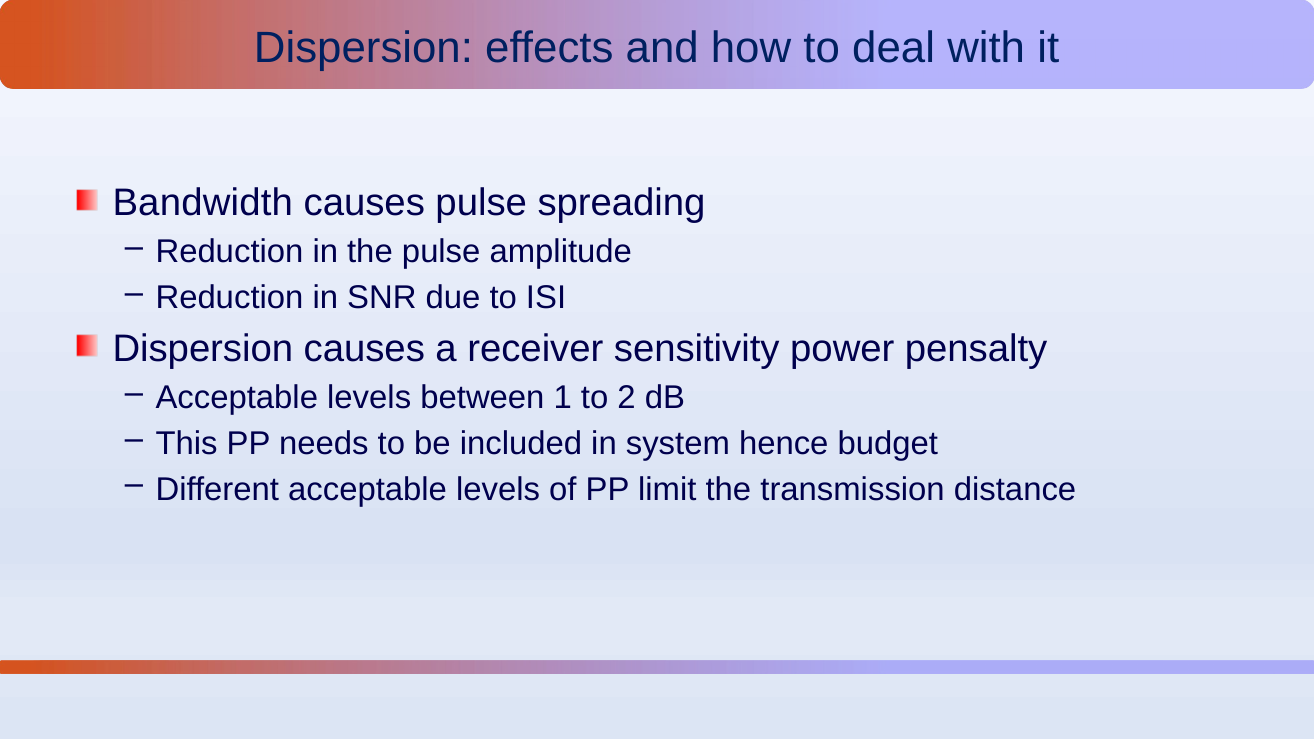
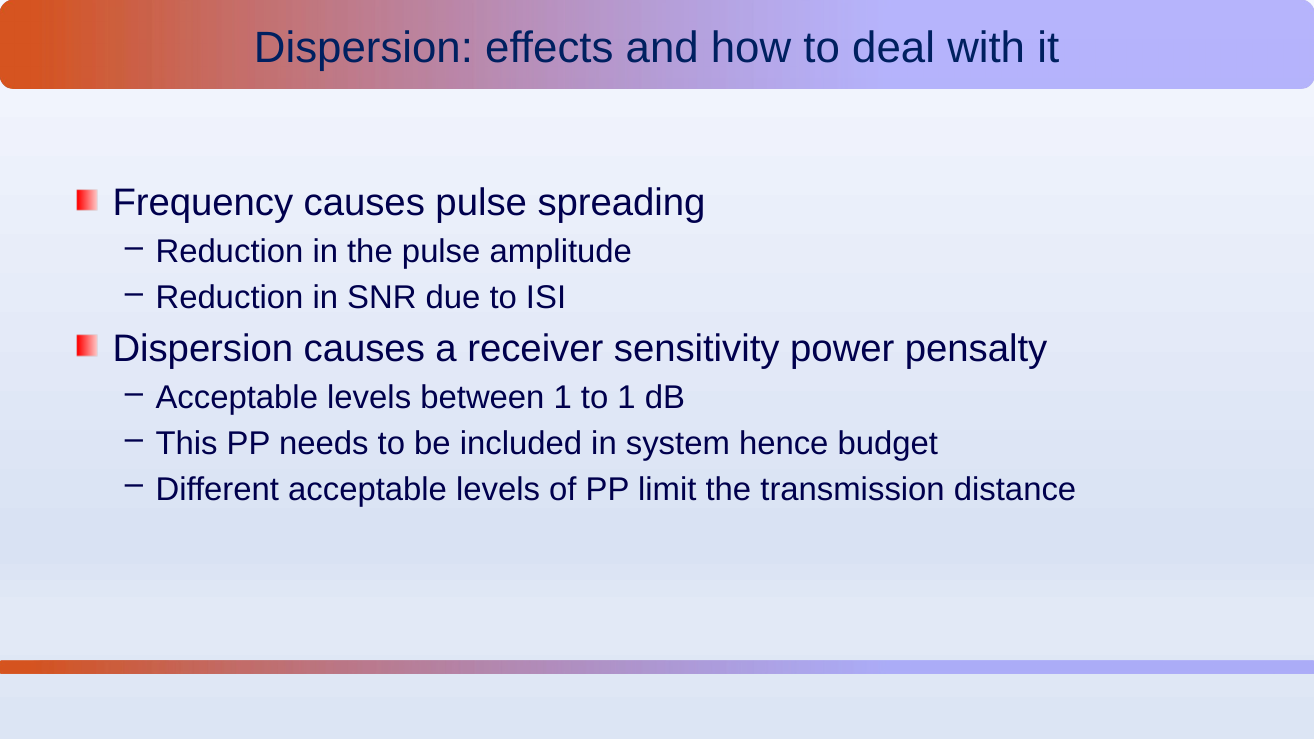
Bandwidth: Bandwidth -> Frequency (203, 203)
to 2: 2 -> 1 (627, 398)
